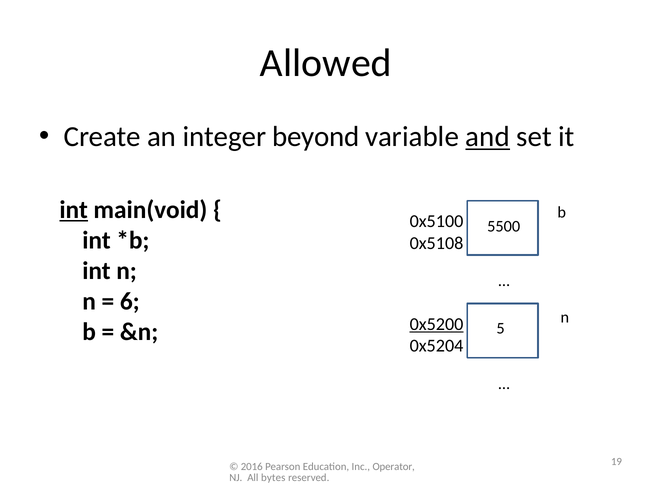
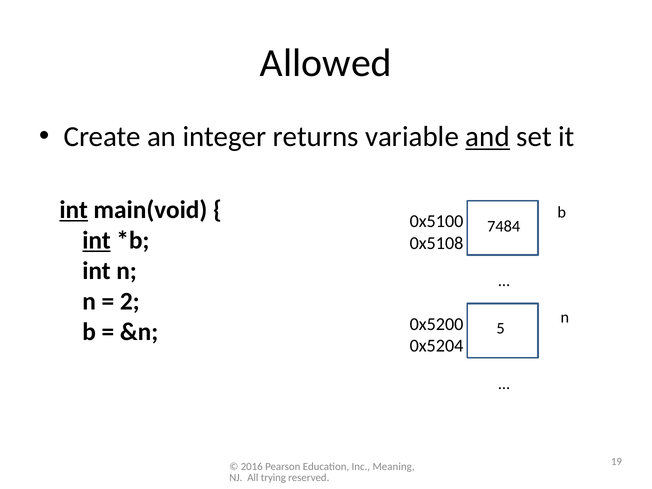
beyond: beyond -> returns (316, 137)
5500: 5500 -> 7484 (504, 226)
int underline: none -> present (97, 240)
6: 6 -> 2 (130, 301)
0x5200 underline: present -> none (436, 324)
Operator: Operator -> Meaning (394, 467)
bytes: bytes -> trying (273, 478)
